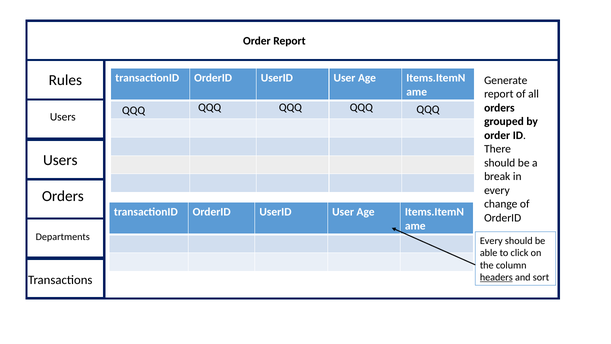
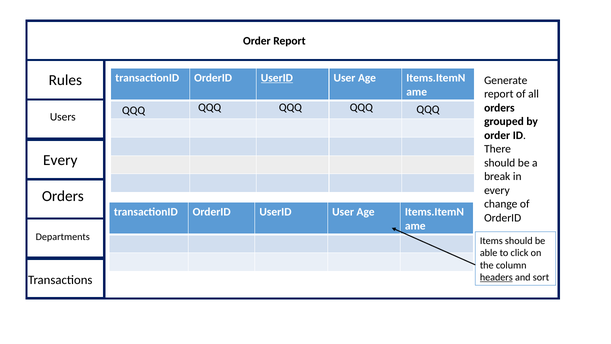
UserID underline: none -> present (277, 78)
Users: Users -> Every (60, 160)
Every: Every -> Items (491, 241)
